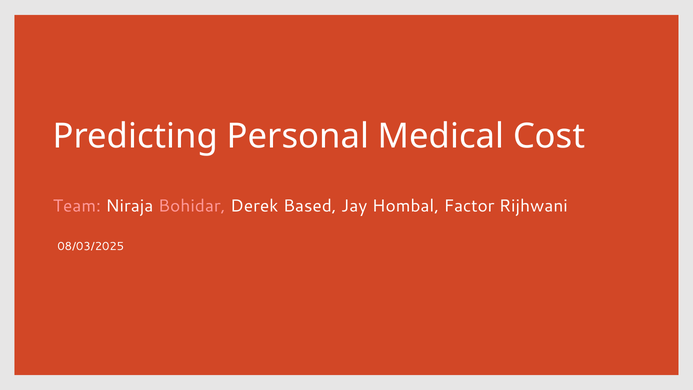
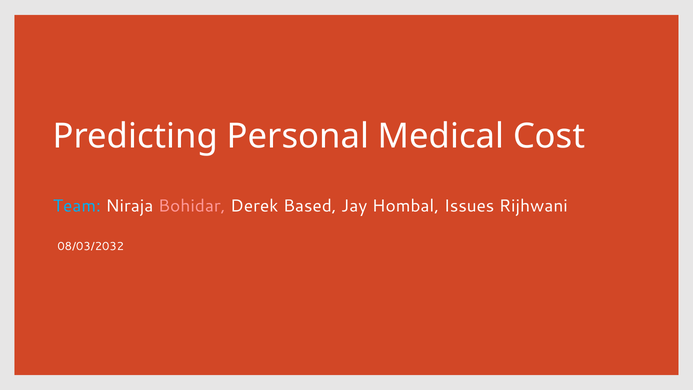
Team colour: pink -> light blue (77, 206)
Factor: Factor -> Issues (469, 206)
08/03/2025: 08/03/2025 -> 08/03/2032 (91, 246)
